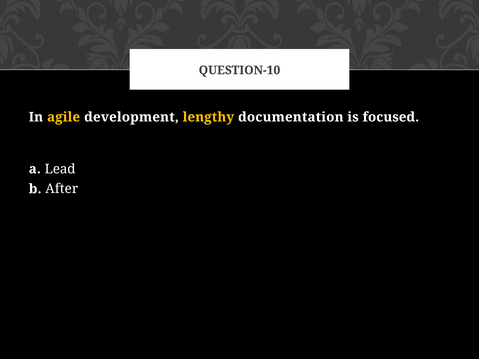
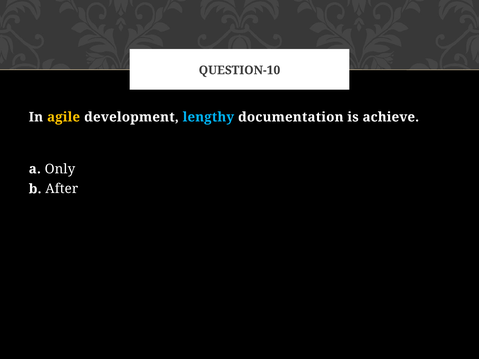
lengthy colour: yellow -> light blue (208, 117)
focused: focused -> achieve (391, 117)
Lead: Lead -> Only (60, 169)
